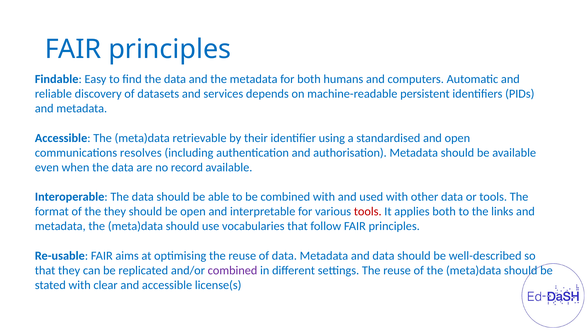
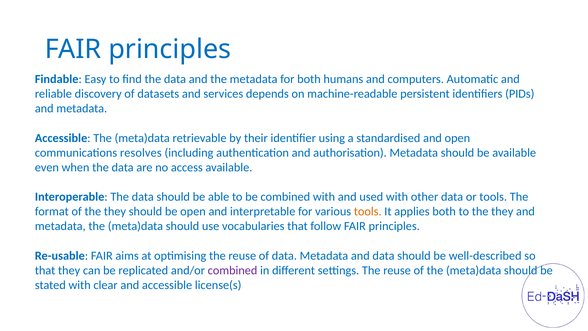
record: record -> access (187, 167)
tools colour: red -> orange (368, 211)
to the links: links -> they (502, 211)
